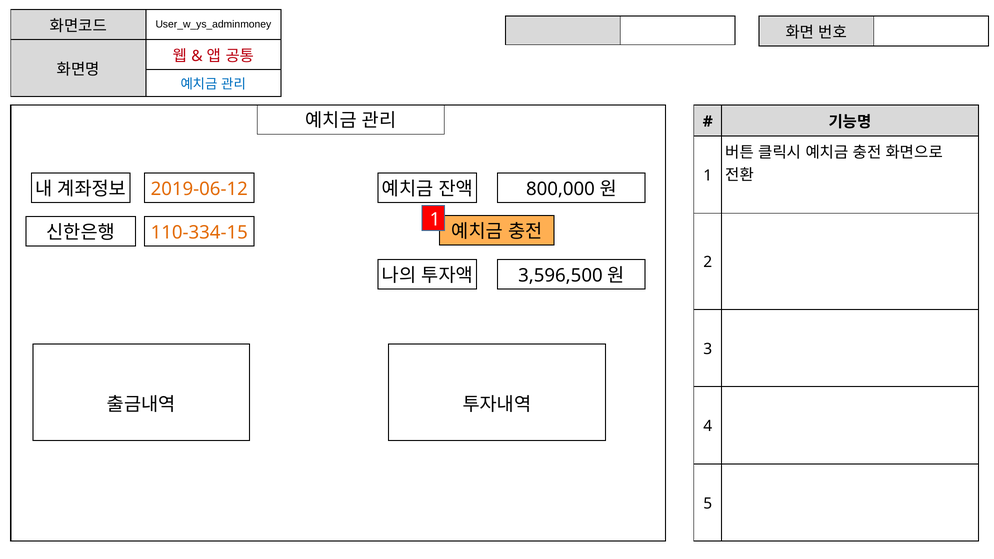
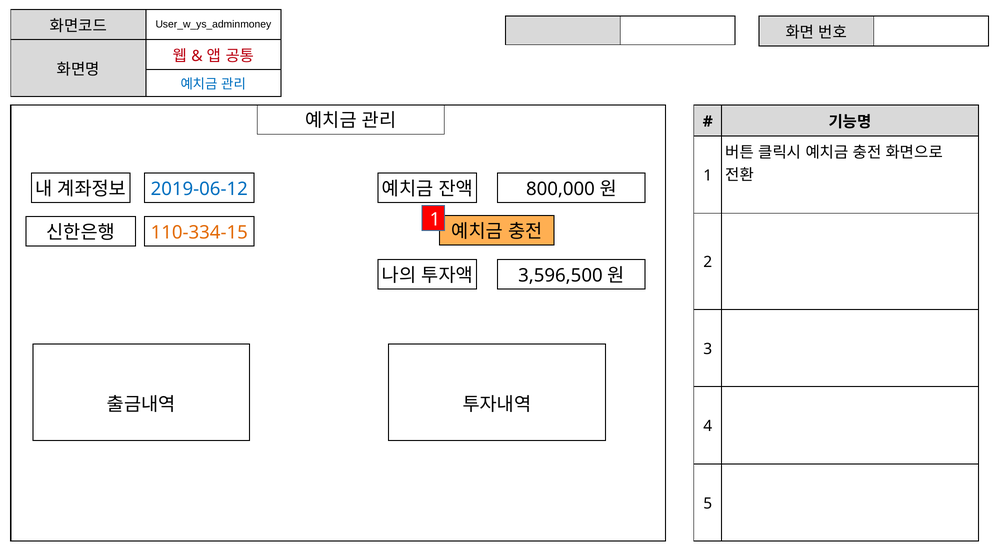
2019-06-12 colour: orange -> blue (199, 189)
